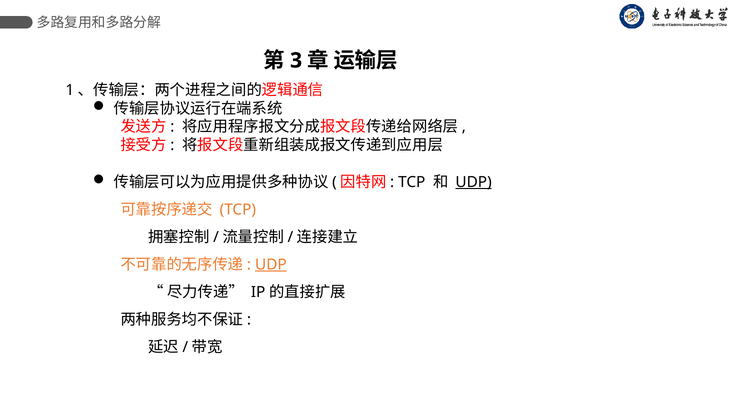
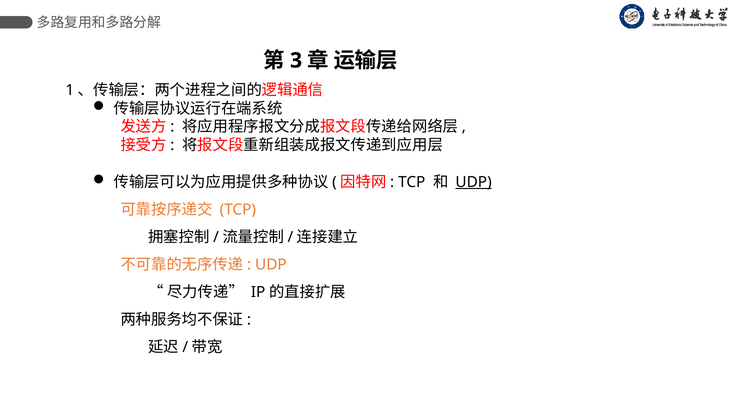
UDP underline: present -> none (271, 265)
